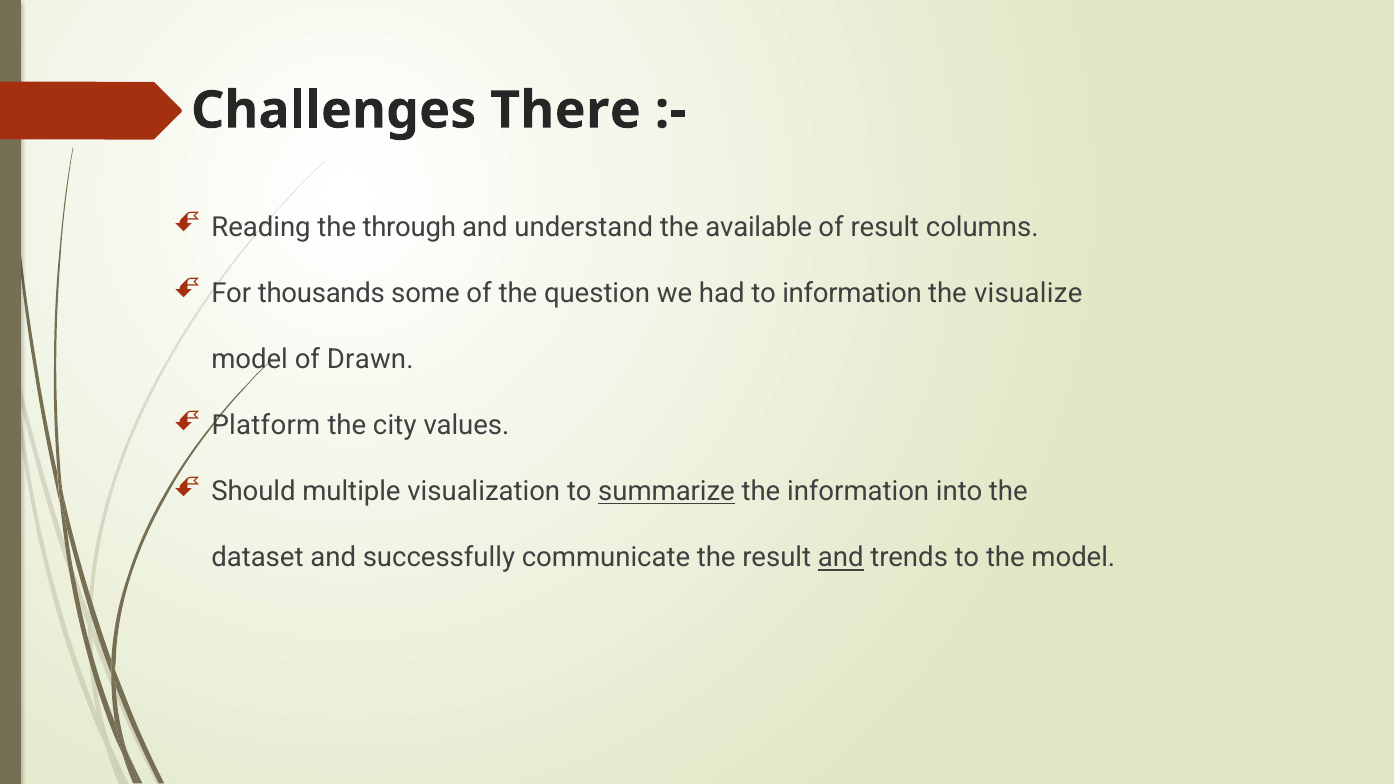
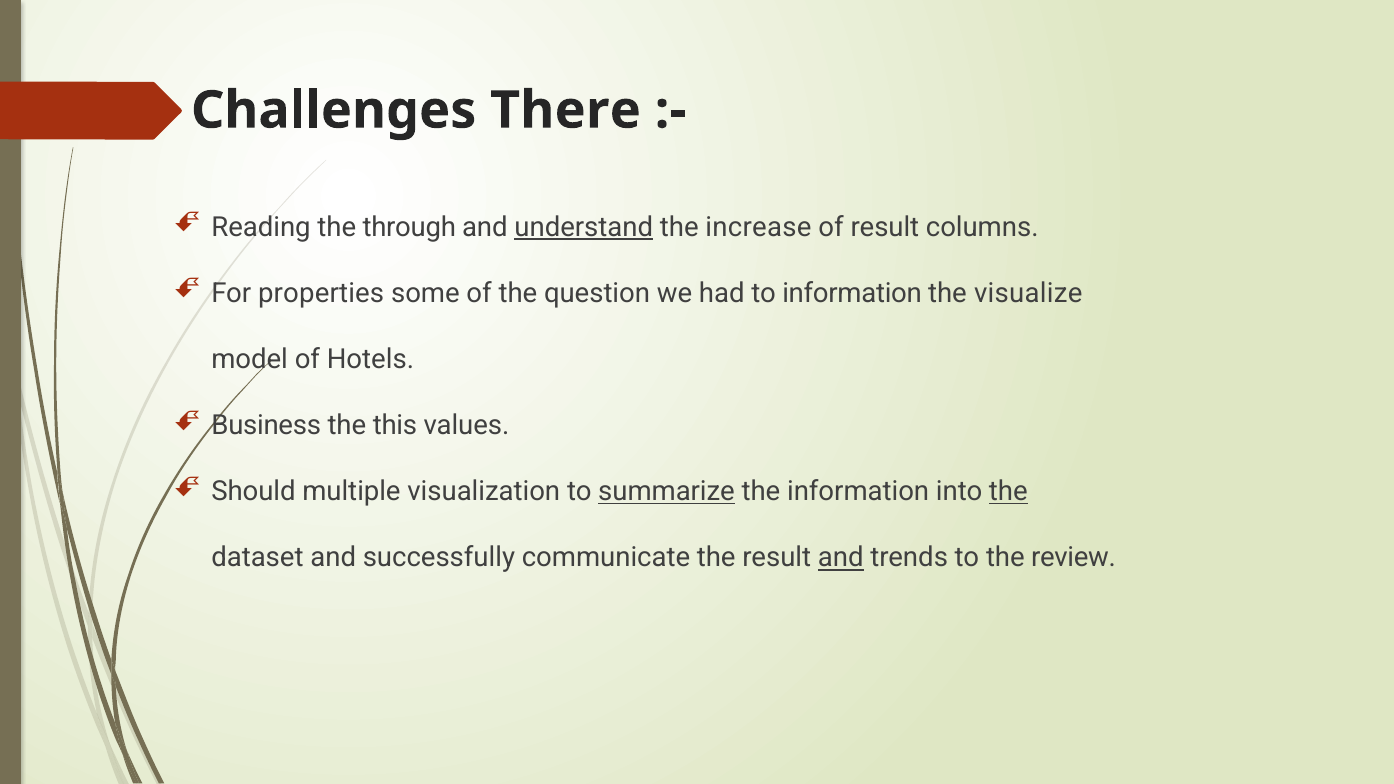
understand underline: none -> present (584, 227)
available: available -> increase (758, 227)
thousands: thousands -> properties (321, 293)
Drawn: Drawn -> Hotels (370, 359)
Platform: Platform -> Business (266, 426)
city: city -> this (395, 426)
the underline: none -> present (1008, 492)
the model: model -> review (1073, 558)
